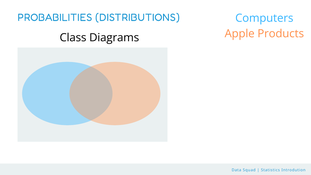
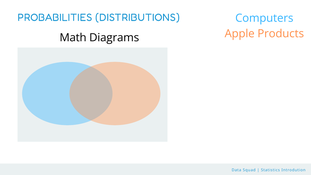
Class: Class -> Math (73, 38)
